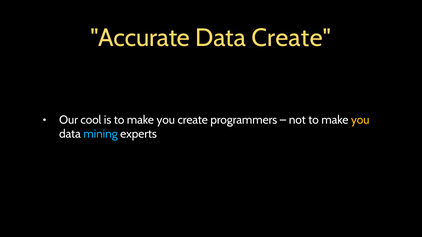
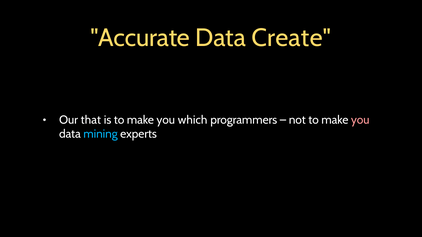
cool: cool -> that (91, 120)
you create: create -> which (193, 120)
you colour: yellow -> pink (360, 120)
